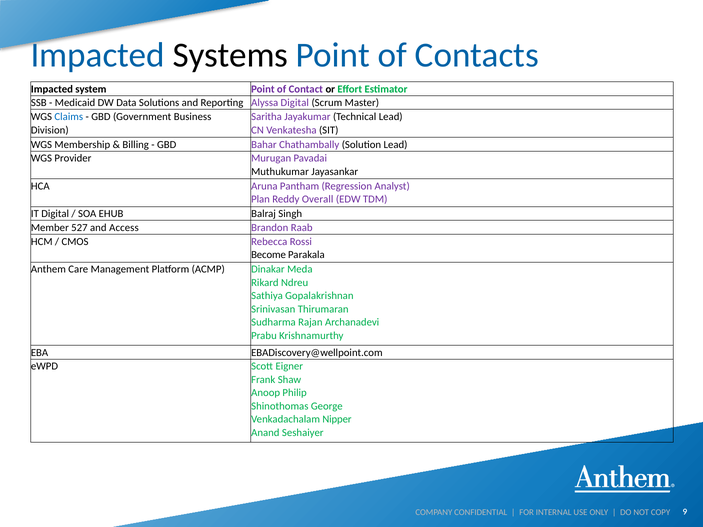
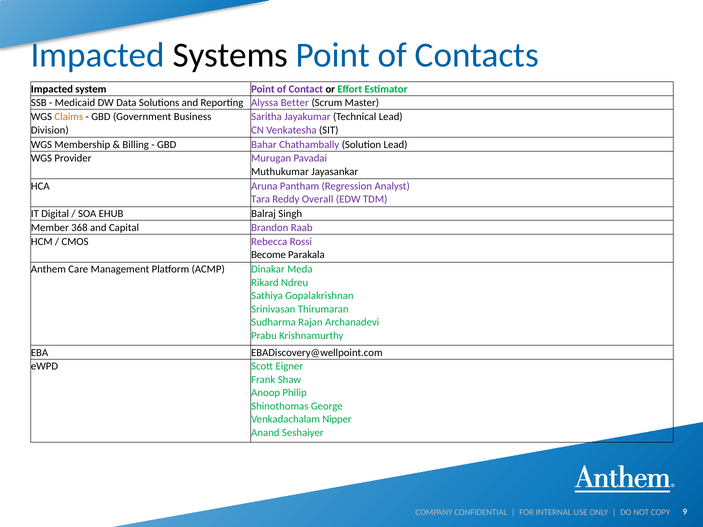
Alyssa Digital: Digital -> Better (295, 103)
Claims colour: blue -> orange (69, 117)
Plan: Plan -> Tara (261, 199)
527: 527 -> 368 (79, 228)
Access: Access -> Capital (124, 228)
